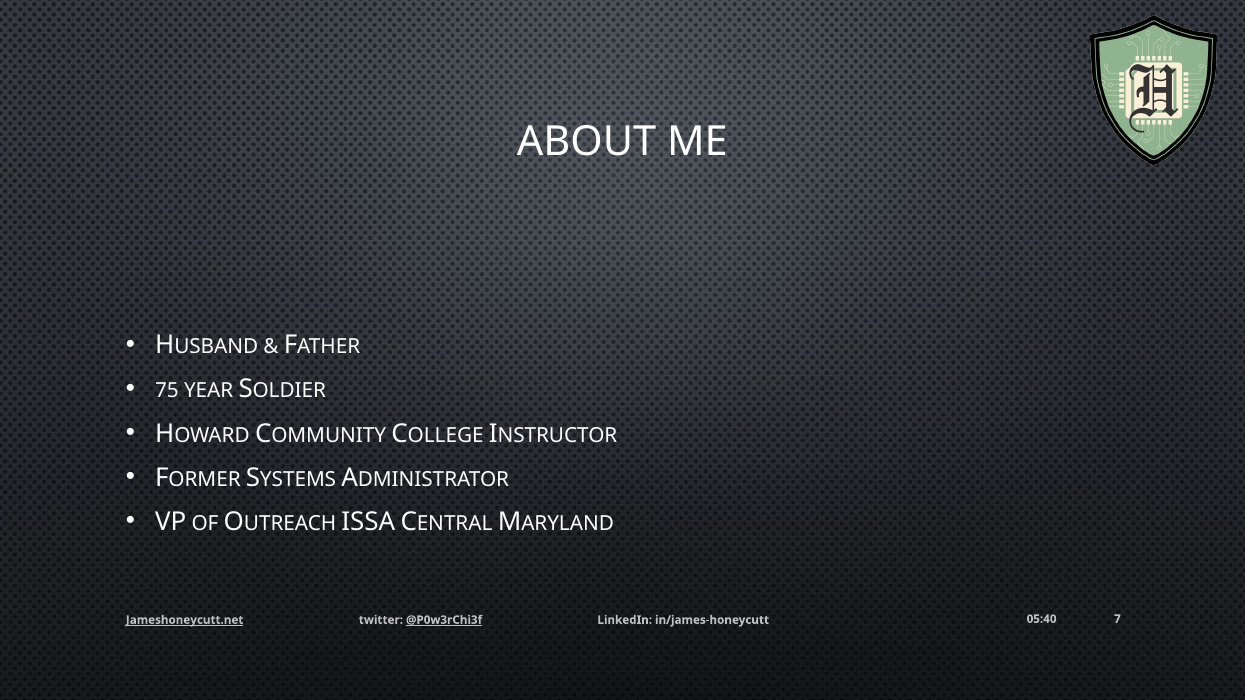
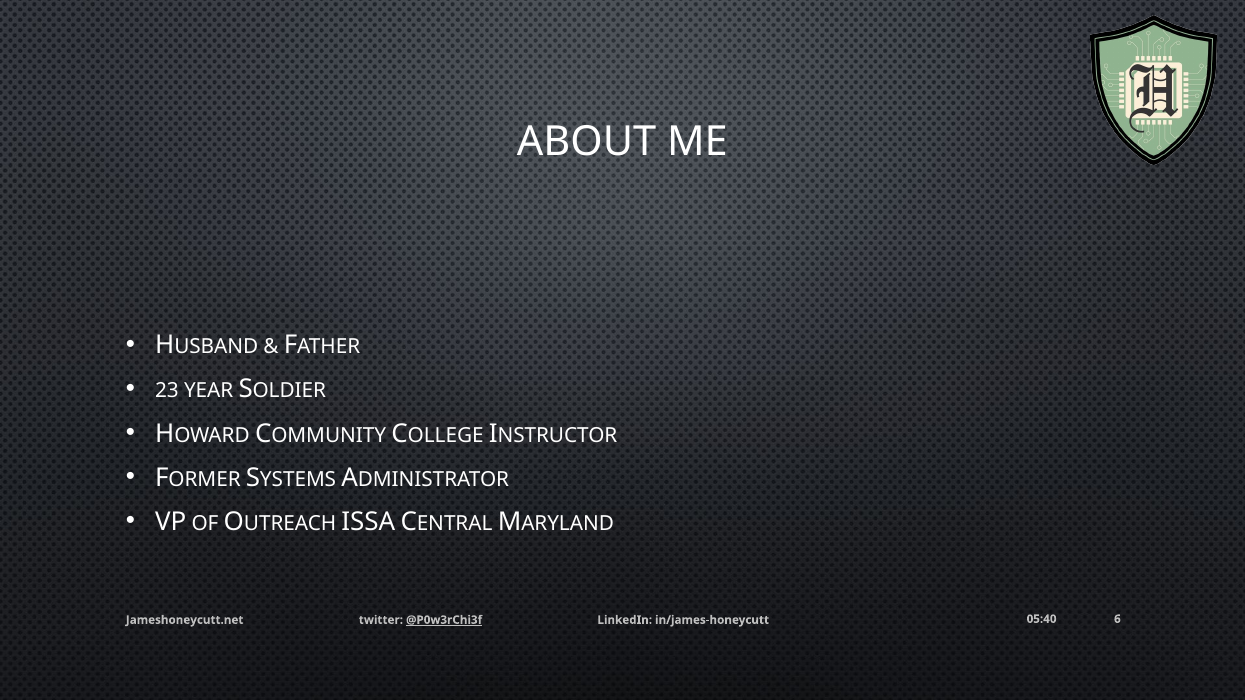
75: 75 -> 23 (167, 391)
7: 7 -> 6 (1117, 619)
Jameshoneycutt.net underline: present -> none (185, 620)
